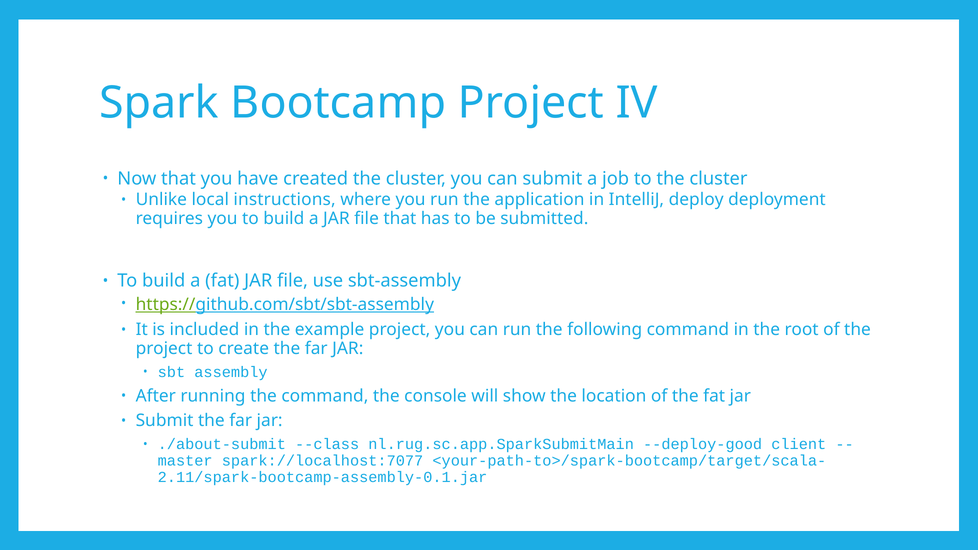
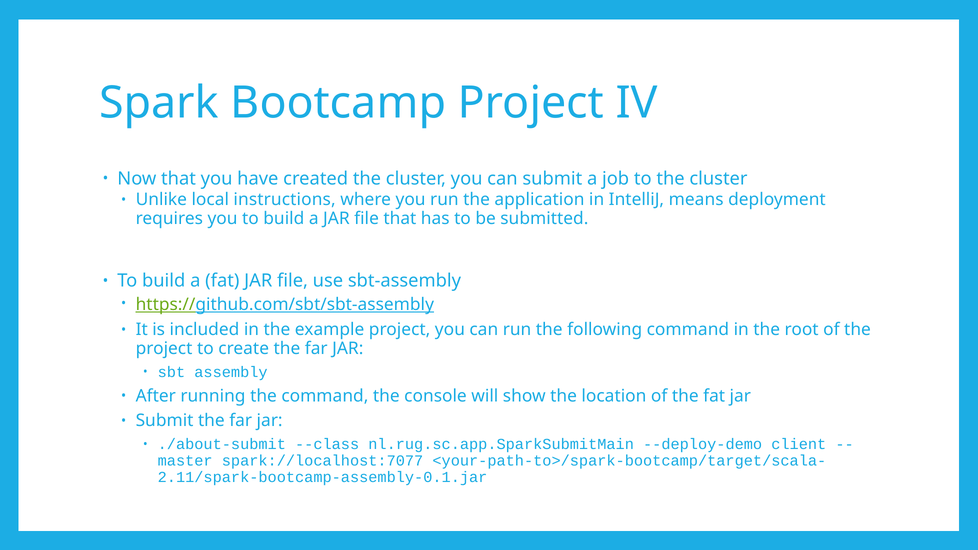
deploy: deploy -> means (696, 200)
--deploy-good: --deploy-good -> --deploy-demo (703, 444)
